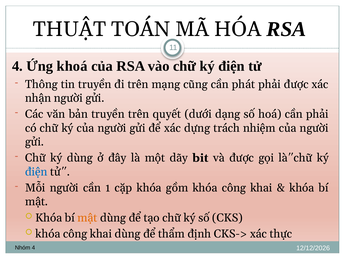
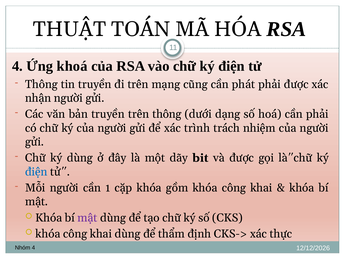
trên quyết: quyết -> thông (167, 114)
dựng: dựng -> trình (197, 128)
mật colour: orange -> purple (87, 218)
